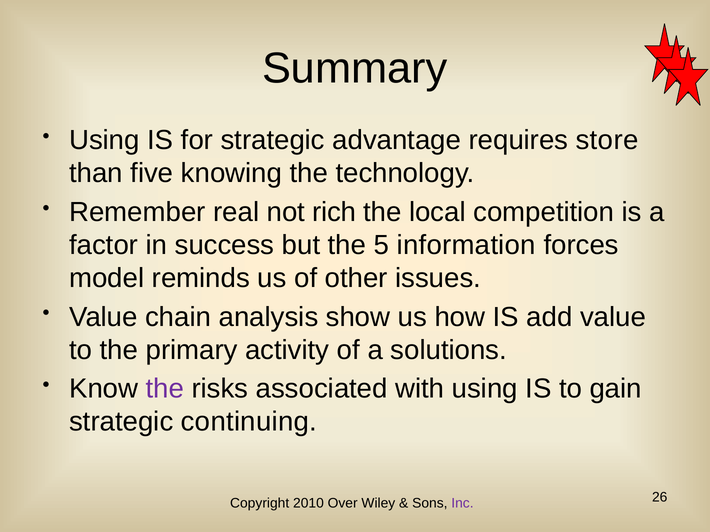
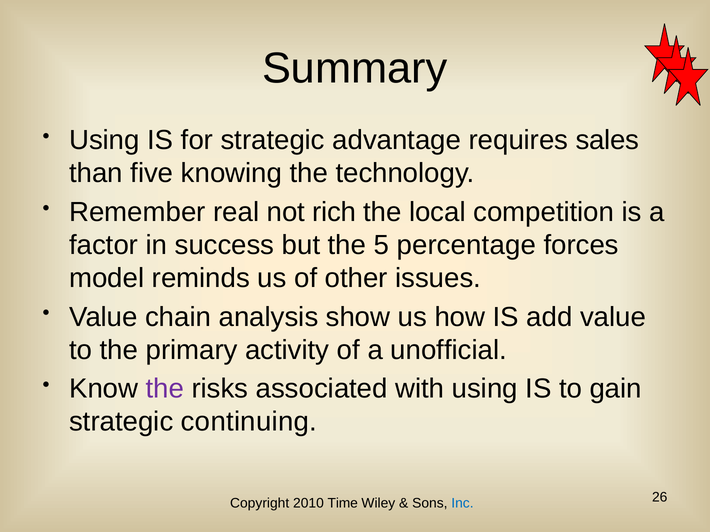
store: store -> sales (607, 140)
information: information -> percentage (466, 245)
solutions: solutions -> unofficial (449, 350)
Over: Over -> Time (343, 504)
Inc colour: purple -> blue (462, 504)
